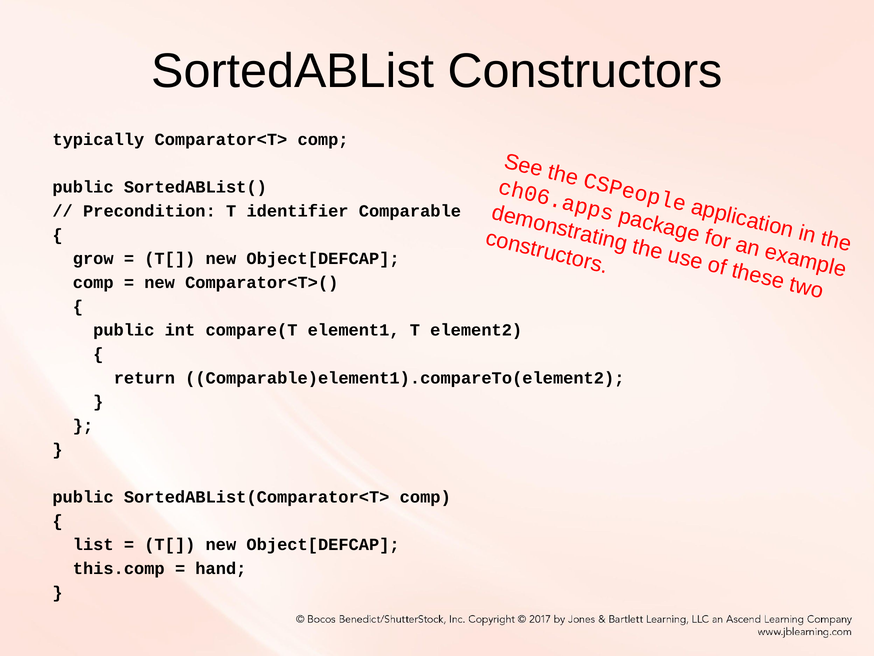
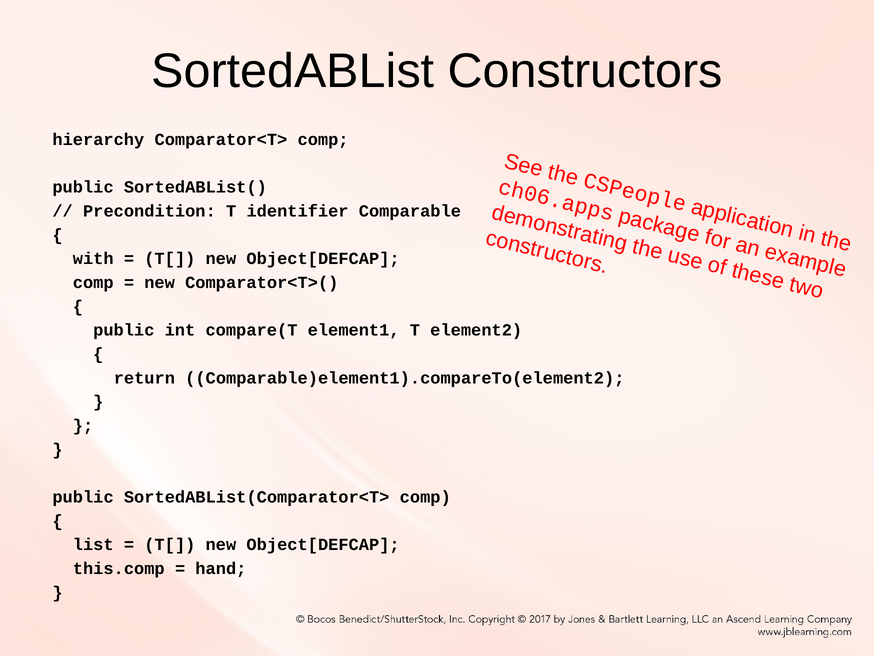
typically: typically -> hierarchy (98, 140)
grow: grow -> with (93, 259)
